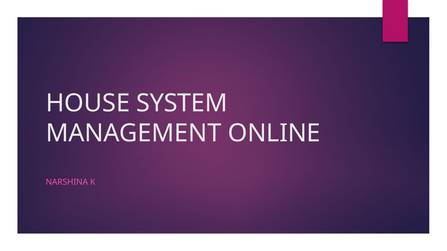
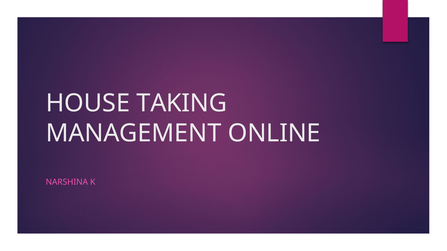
SYSTEM: SYSTEM -> TAKING (182, 103)
